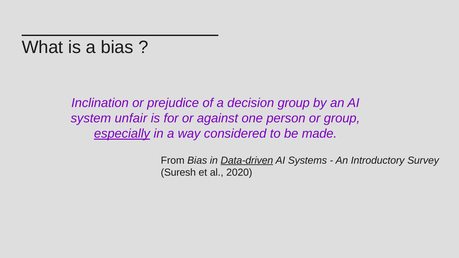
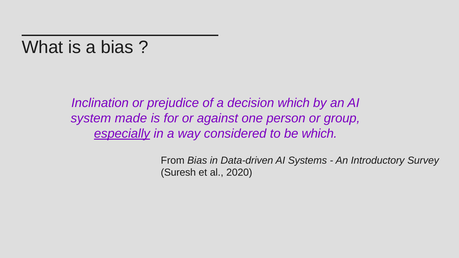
decision group: group -> which (294, 103)
unfair: unfair -> made (131, 119)
be made: made -> which (319, 134)
Data-driven underline: present -> none (247, 160)
